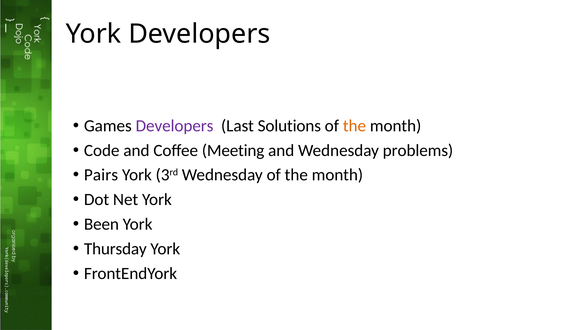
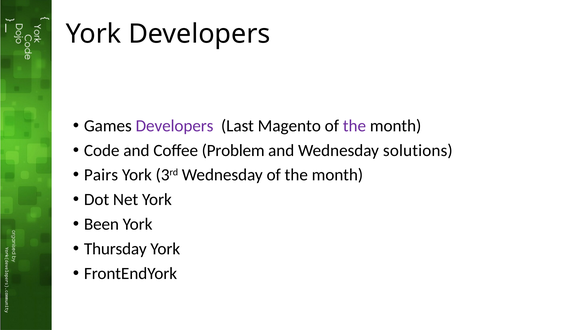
Solutions: Solutions -> Magento (289, 126)
the colour: orange -> purple (354, 126)
Meeting: Meeting -> Problem (233, 150)
problems: problems -> solutions (418, 150)
